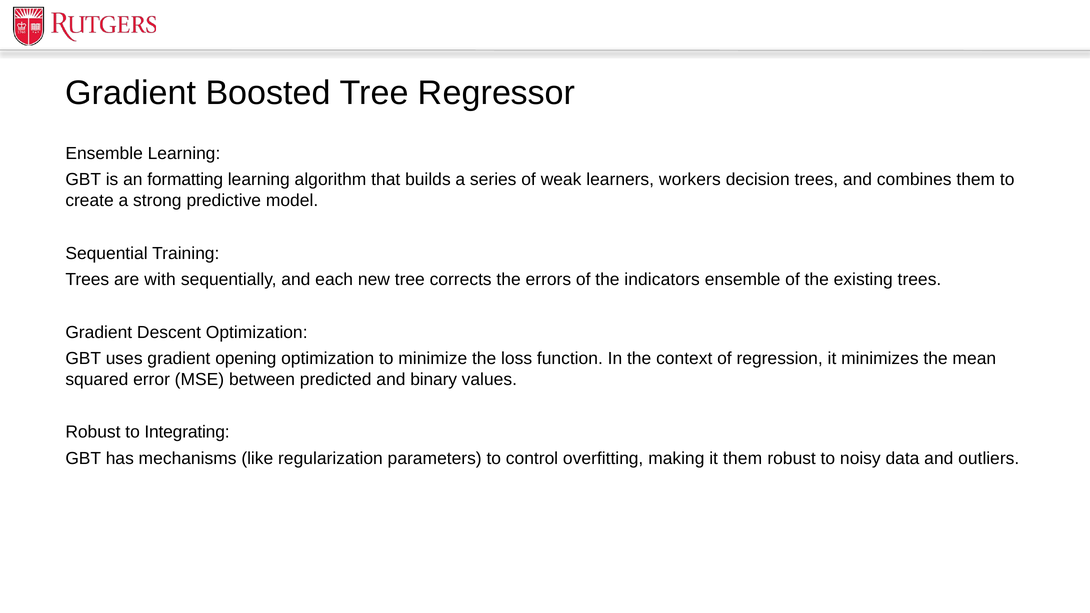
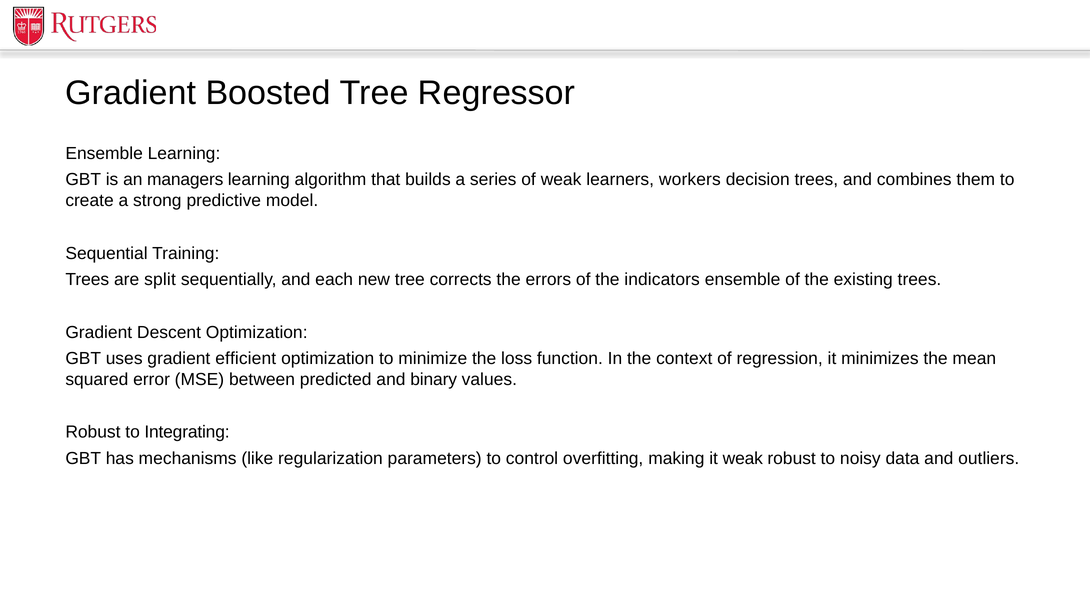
formatting: formatting -> managers (185, 180)
with: with -> split (160, 280)
opening: opening -> efficient (246, 359)
it them: them -> weak (743, 459)
